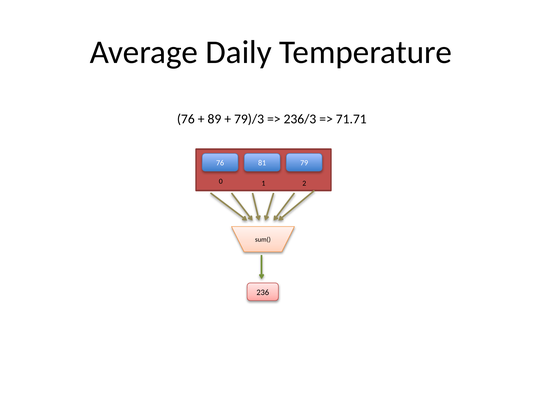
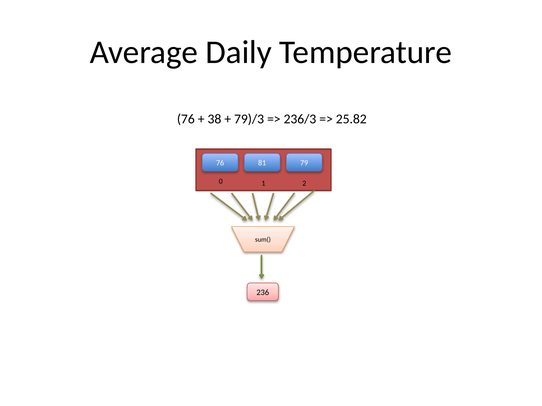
89: 89 -> 38 (214, 119)
71.71: 71.71 -> 25.82 (351, 119)
